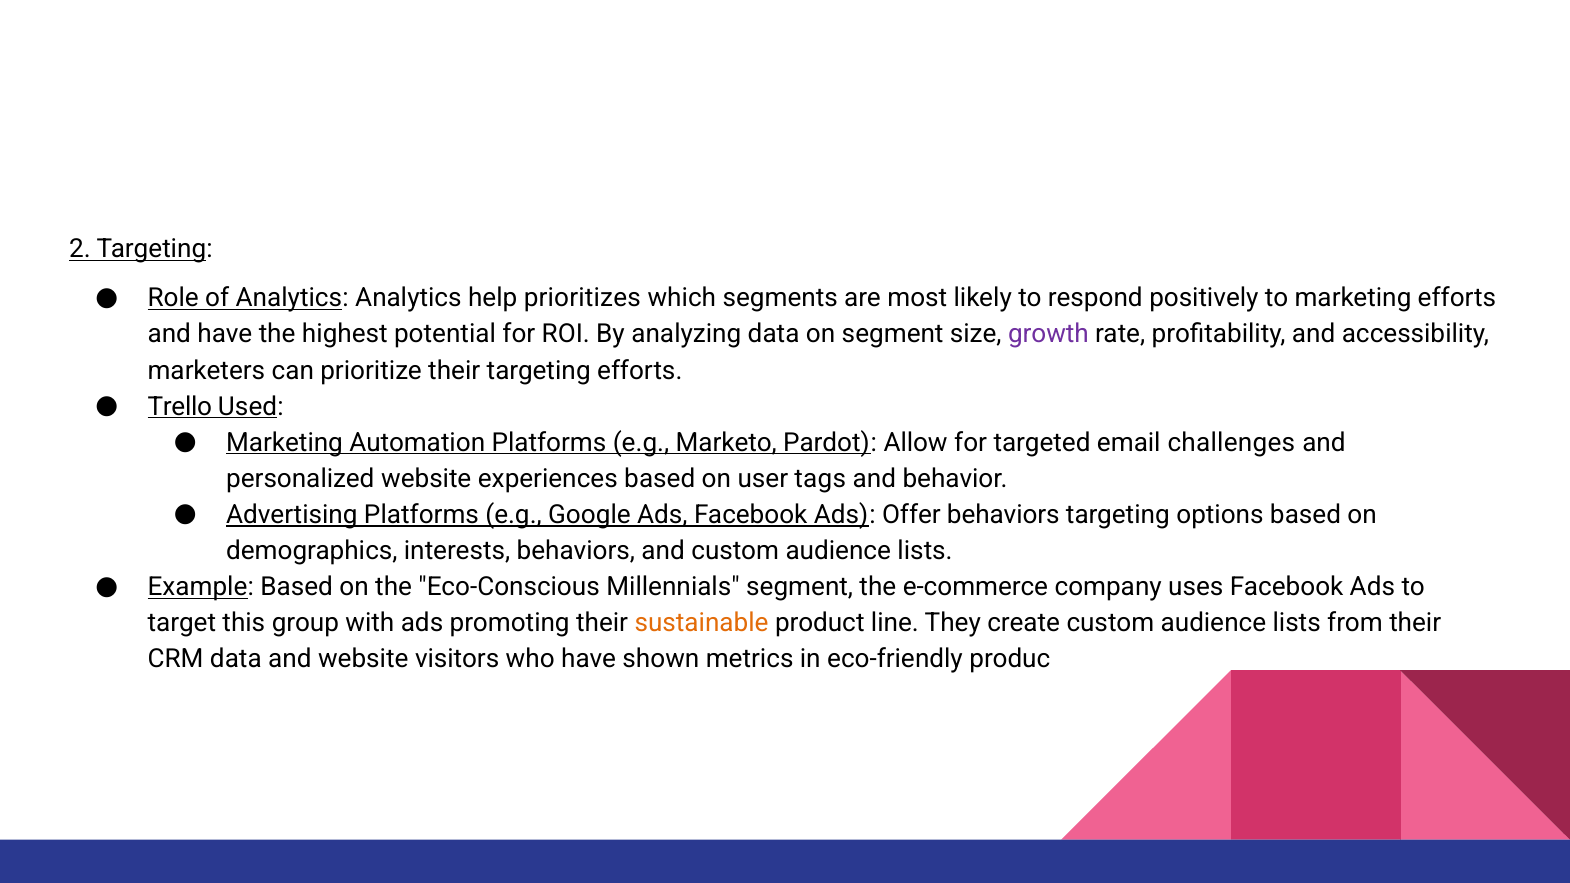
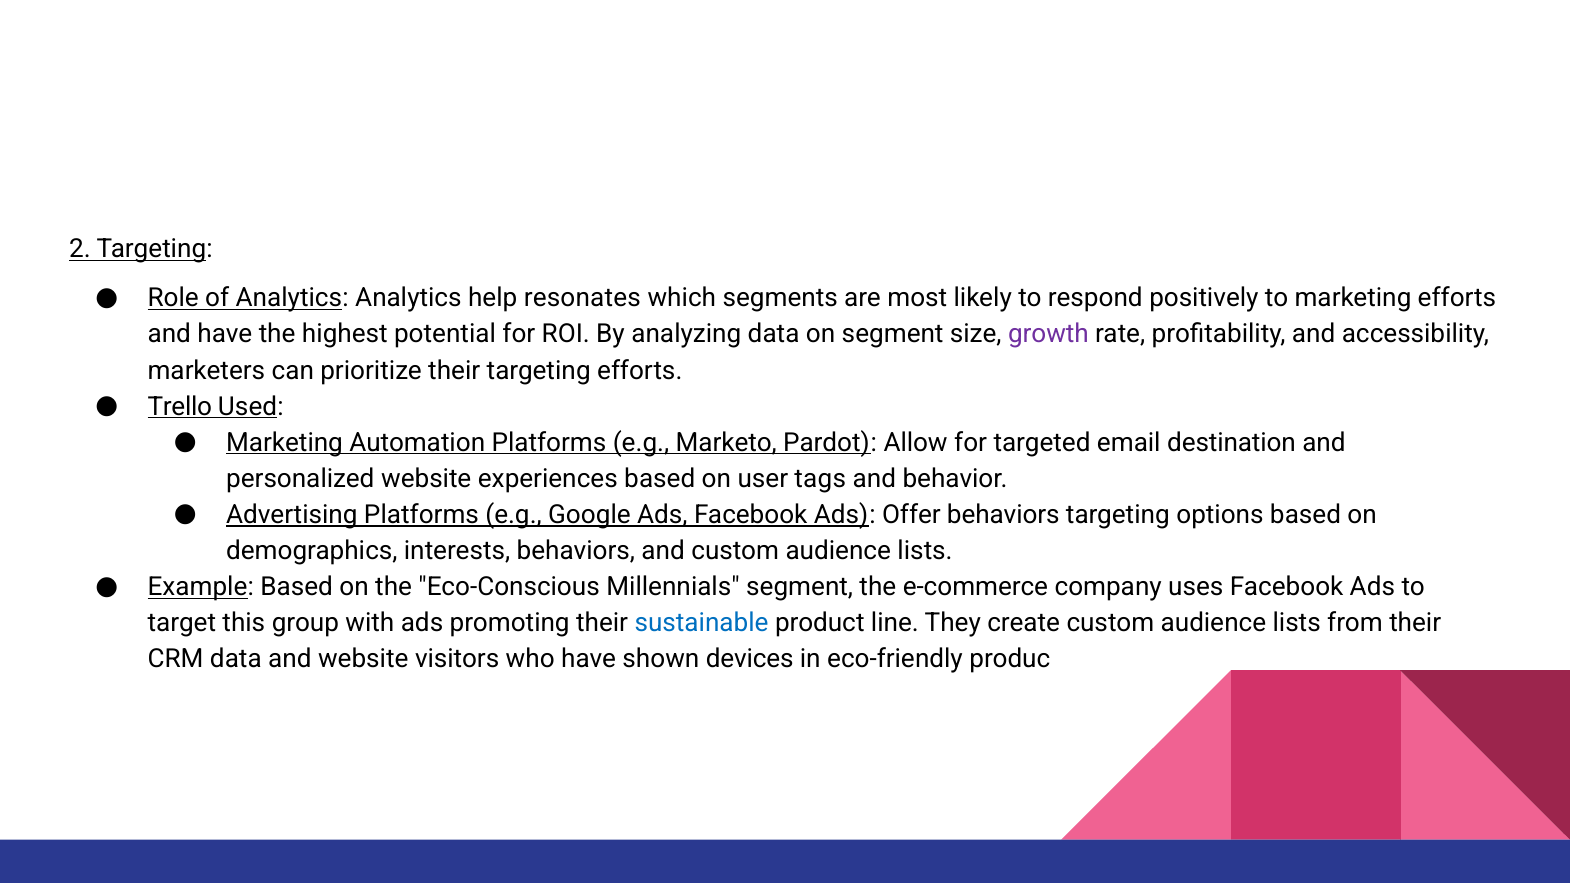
prioritizes: prioritizes -> resonates (582, 298)
challenges: challenges -> destination (1232, 443)
sustainable colour: orange -> blue (702, 623)
metrics: metrics -> devices (750, 659)
